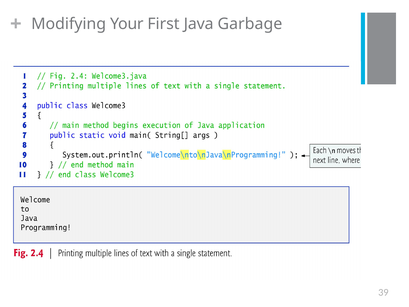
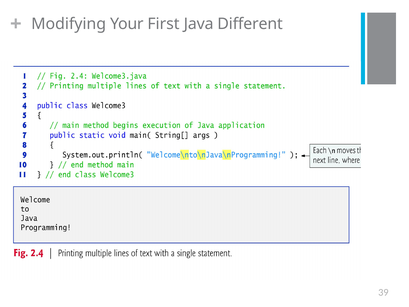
Garbage: Garbage -> Different (250, 24)
